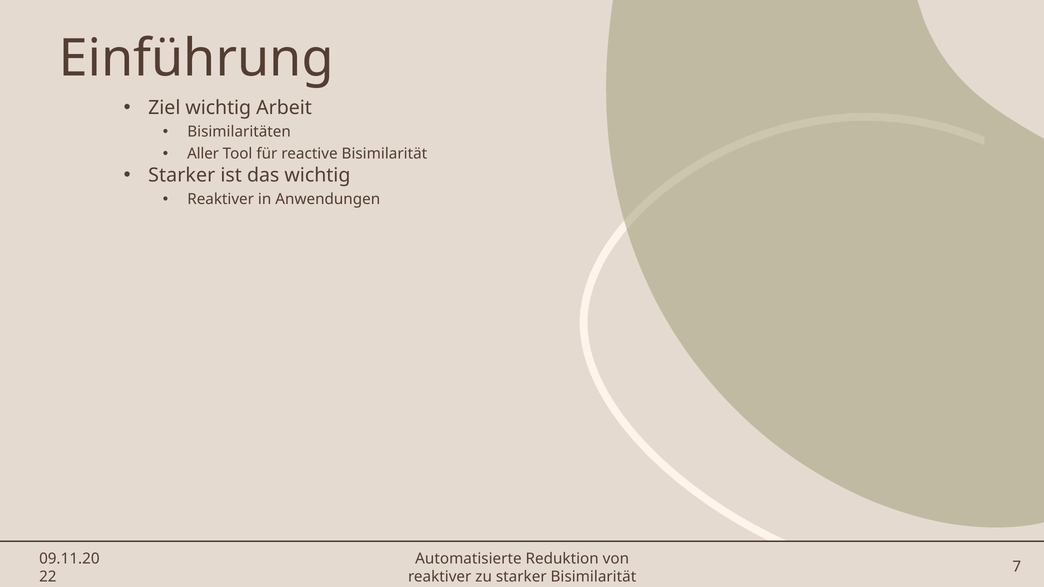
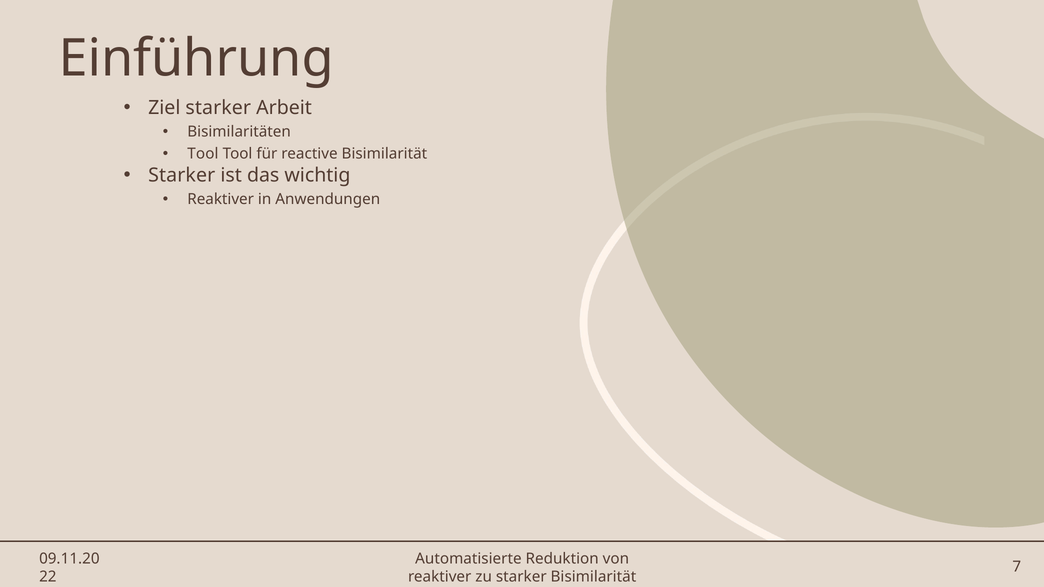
Ziel wichtig: wichtig -> starker (218, 108)
Aller: Aller -> Tool (203, 154)
